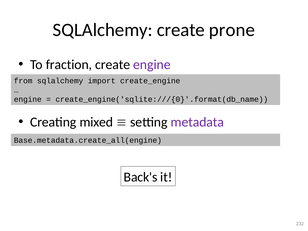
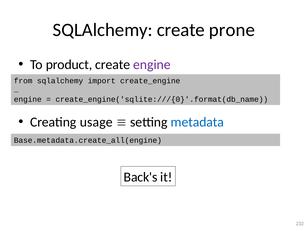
fraction: fraction -> product (69, 65)
mixed: mixed -> usage (96, 122)
metadata colour: purple -> blue (197, 122)
